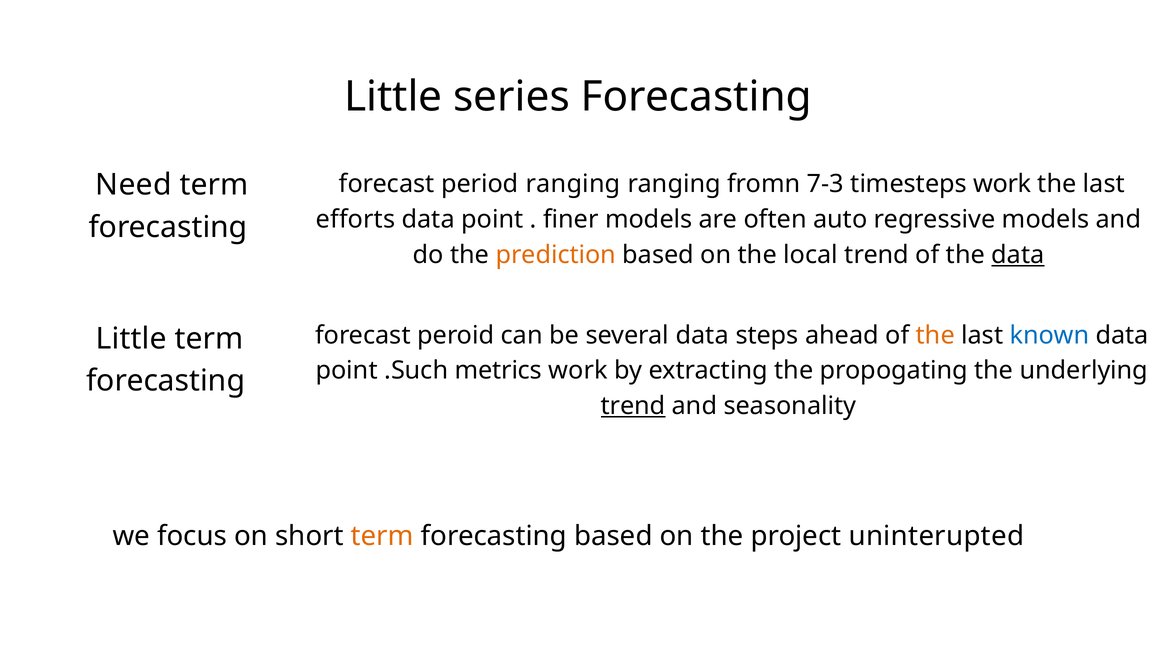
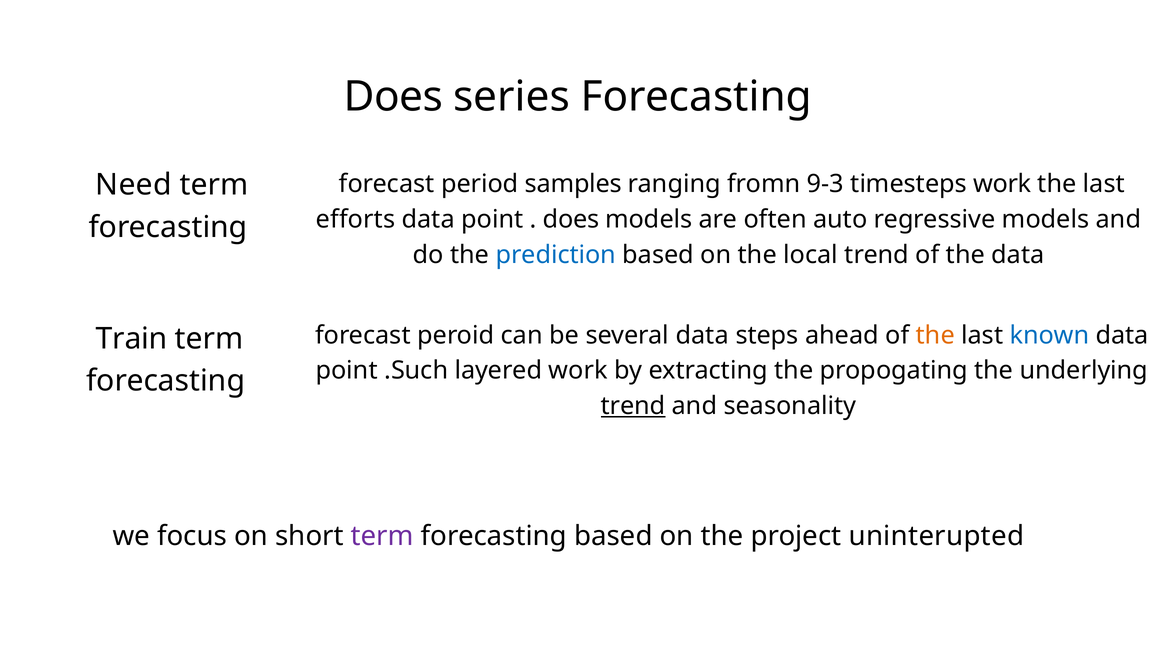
Little: Little -> Does (393, 97)
period ranging: ranging -> samples (573, 184)
7-3: 7-3 -> 9-3 (825, 184)
finer: finer -> does (571, 220)
prediction colour: orange -> blue (556, 255)
data underline: present -> none (1018, 255)
Little: Little -> Train (132, 339)
metrics: metrics -> layered (498, 371)
term colour: orange -> purple (382, 536)
